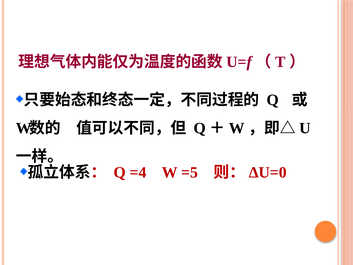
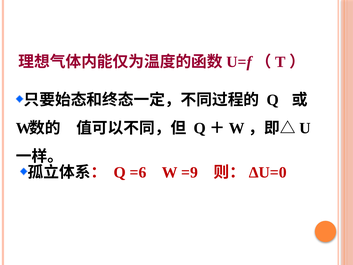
=4: =4 -> =6 (138, 172)
=5: =5 -> =9 (190, 172)
